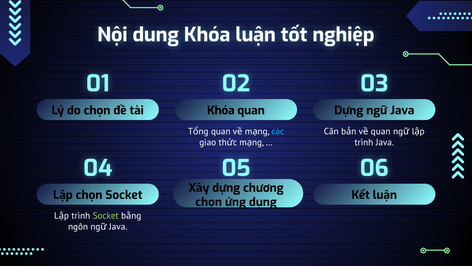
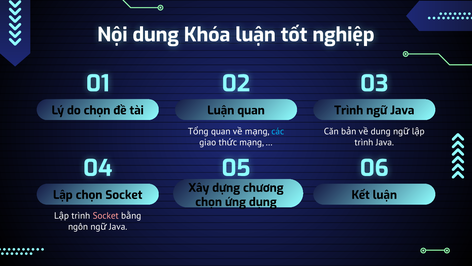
Khóa: Khóa -> Luận (221, 110)
Dựng: Dựng -> Trình (349, 110)
quan: quan -> dung (381, 131)
Socket colour: light green -> pink (106, 215)
